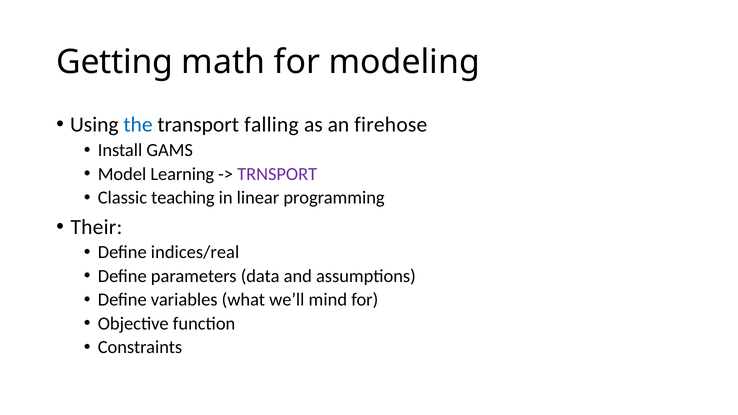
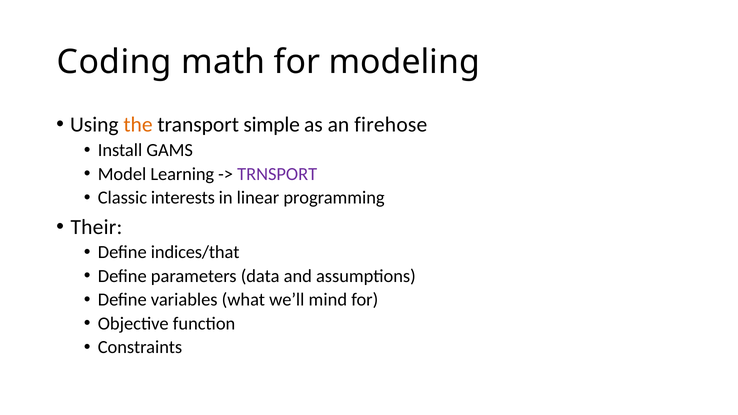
Getting: Getting -> Coding (114, 62)
the colour: blue -> orange (138, 125)
falling: falling -> simple (272, 125)
teaching: teaching -> interests (183, 198)
indices/real: indices/real -> indices/that (195, 252)
